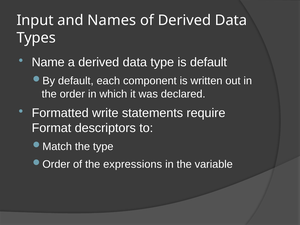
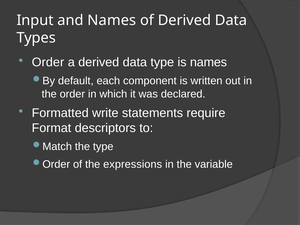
Name: Name -> Order (48, 62)
is default: default -> names (208, 62)
